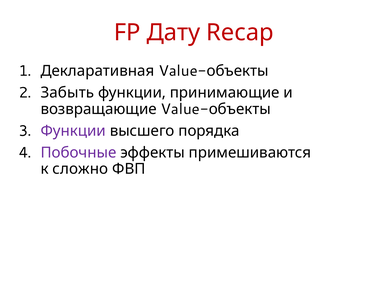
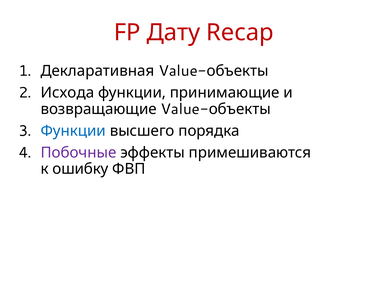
Забыть: Забыть -> Исхода (67, 93)
Функции colour: purple -> blue (73, 131)
сложно: сложно -> ошибку (80, 169)
